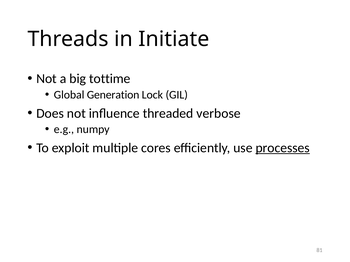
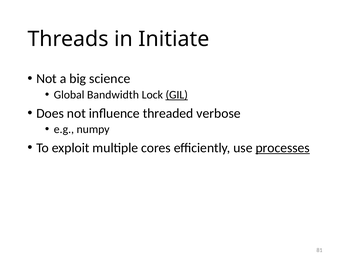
tottime: tottime -> science (110, 79)
Generation: Generation -> Bandwidth (113, 95)
GIL underline: none -> present (177, 95)
